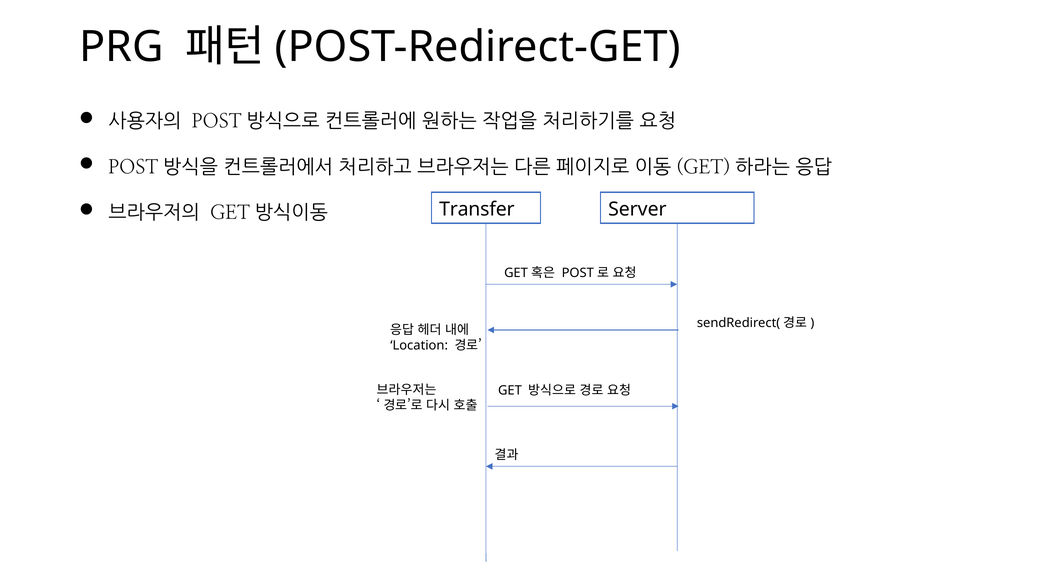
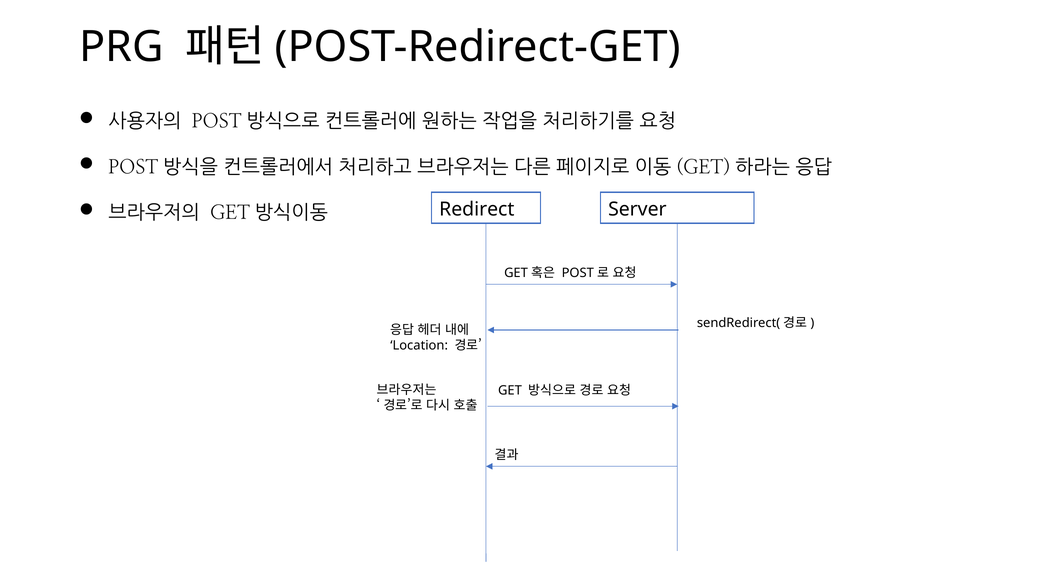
Transfer: Transfer -> Redirect (477, 209)
